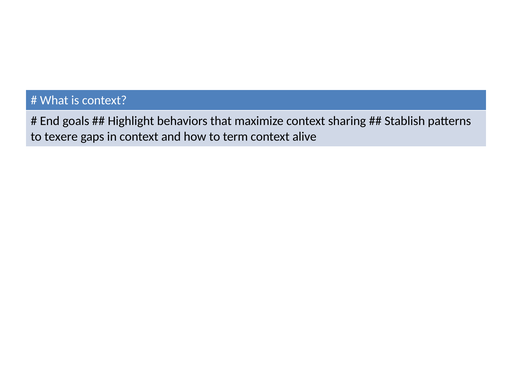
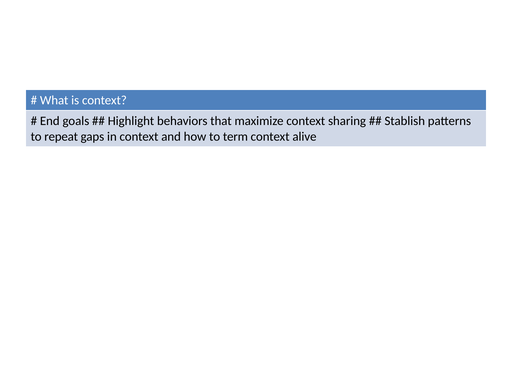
texere: texere -> repeat (61, 137)
